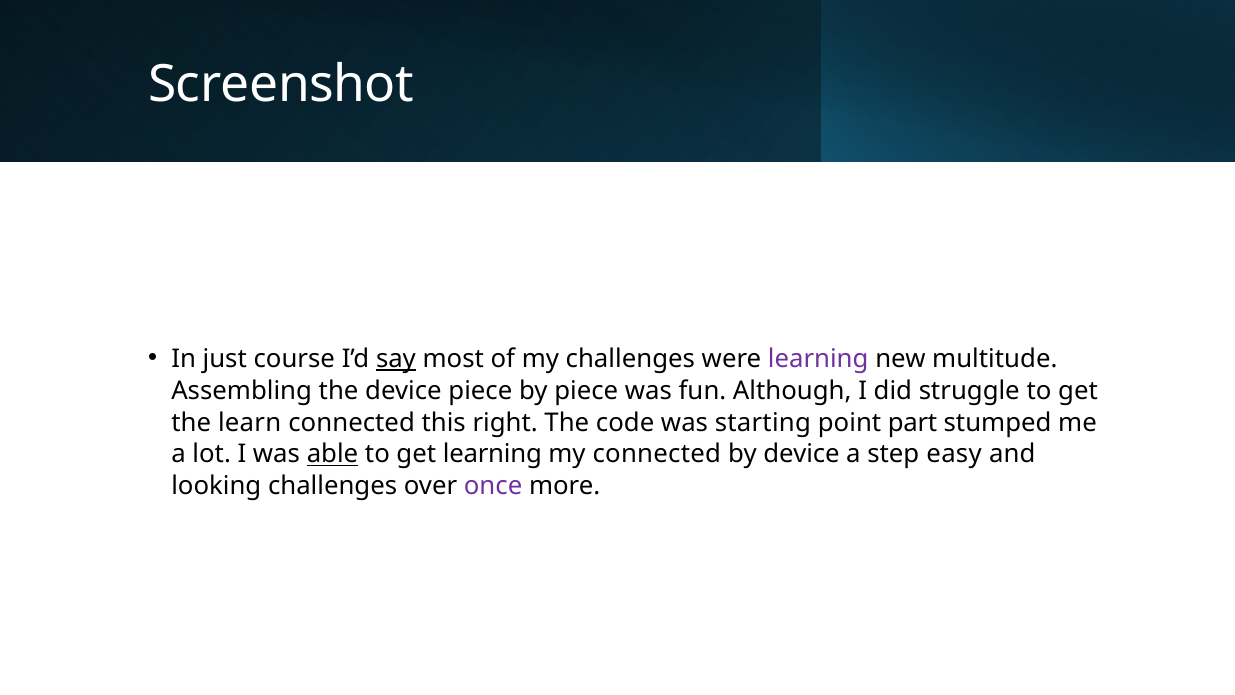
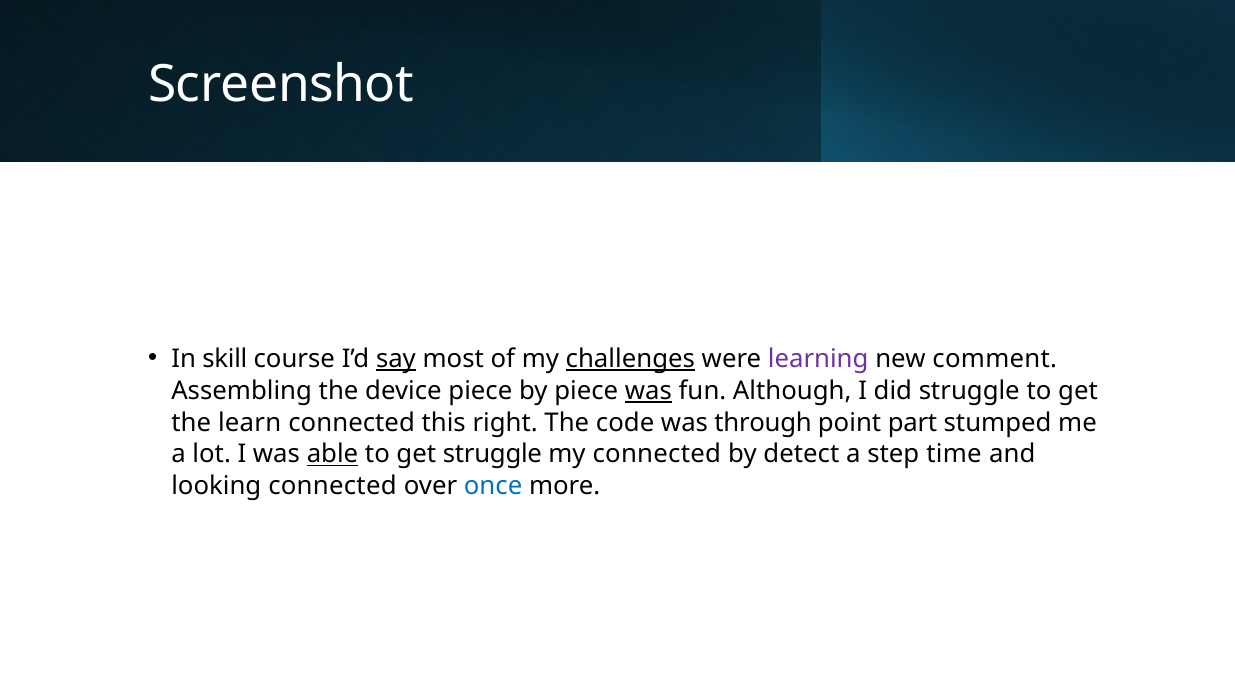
just: just -> skill (225, 359)
challenges underline: none -> present (630, 359)
multitude: multitude -> comment (995, 359)
was underline: none -> present (648, 391)
starting: starting -> through (763, 422)
get learning: learning -> struggle (492, 454)
by device: device -> detect (801, 454)
easy: easy -> time (954, 454)
looking challenges: challenges -> connected (332, 486)
once colour: purple -> blue (493, 486)
